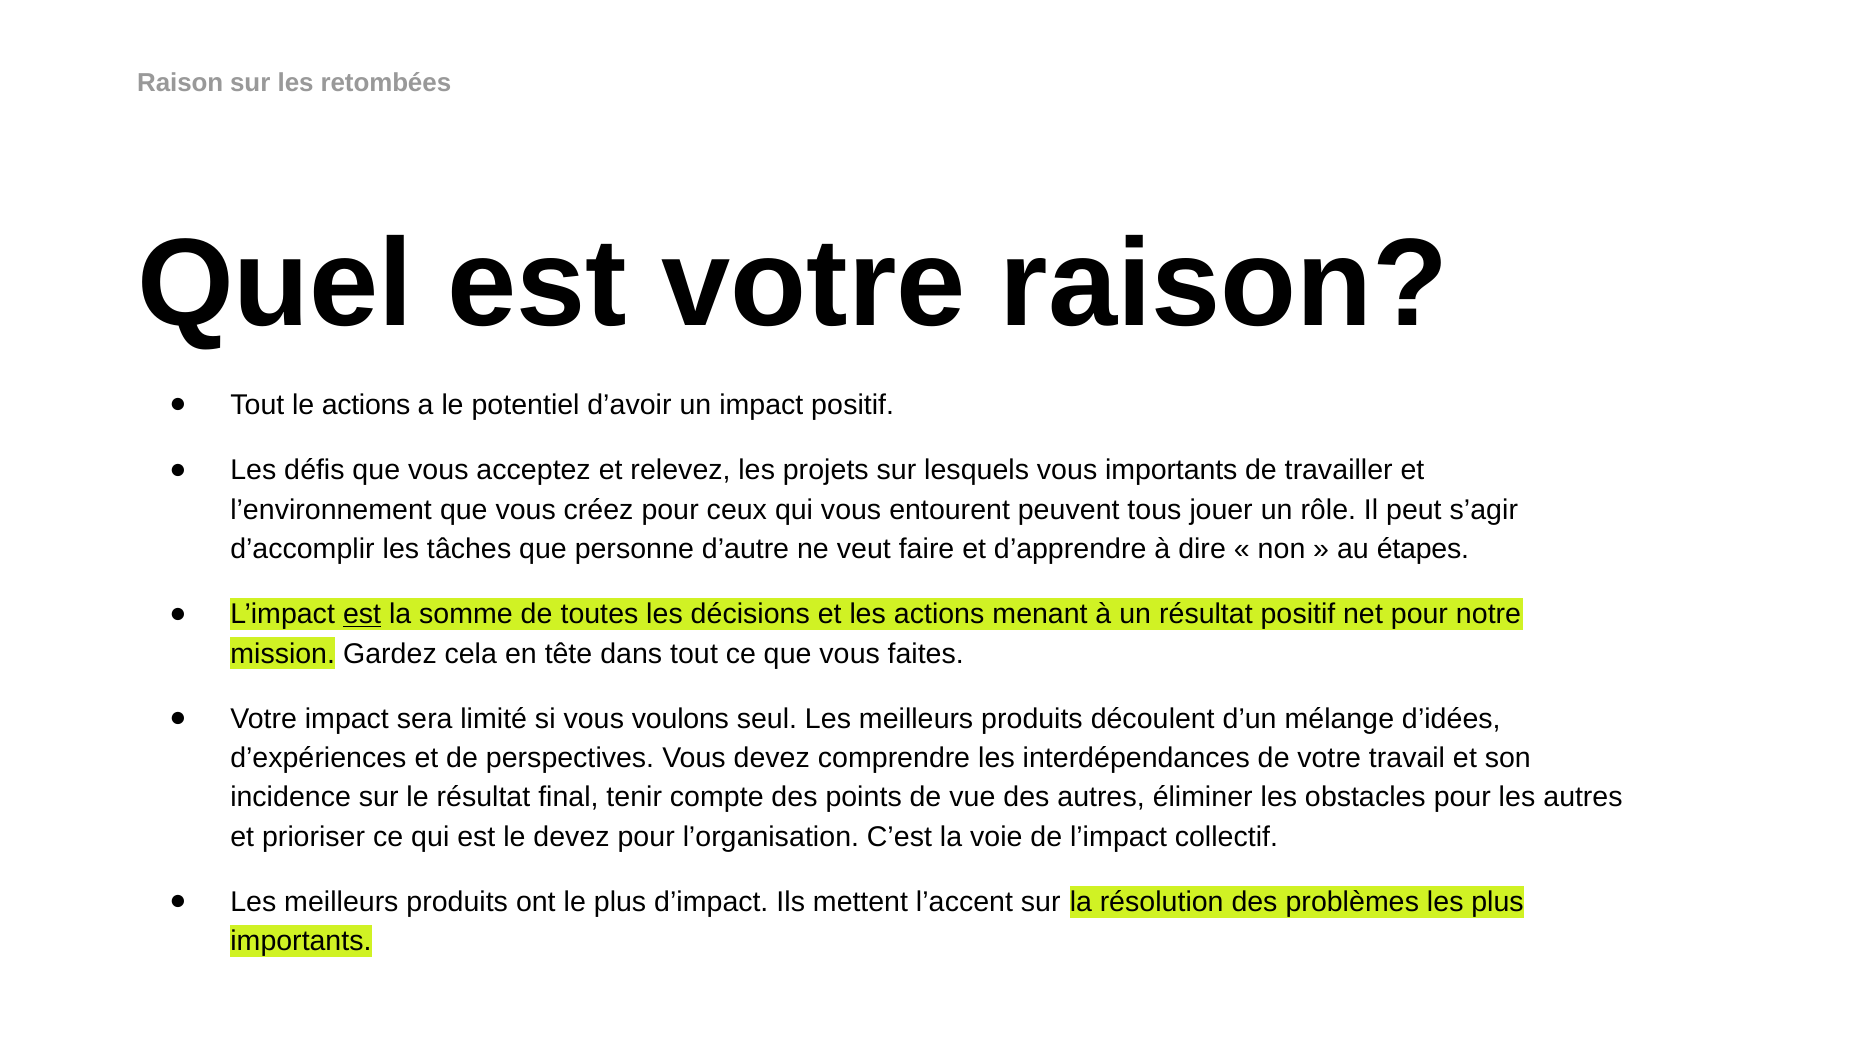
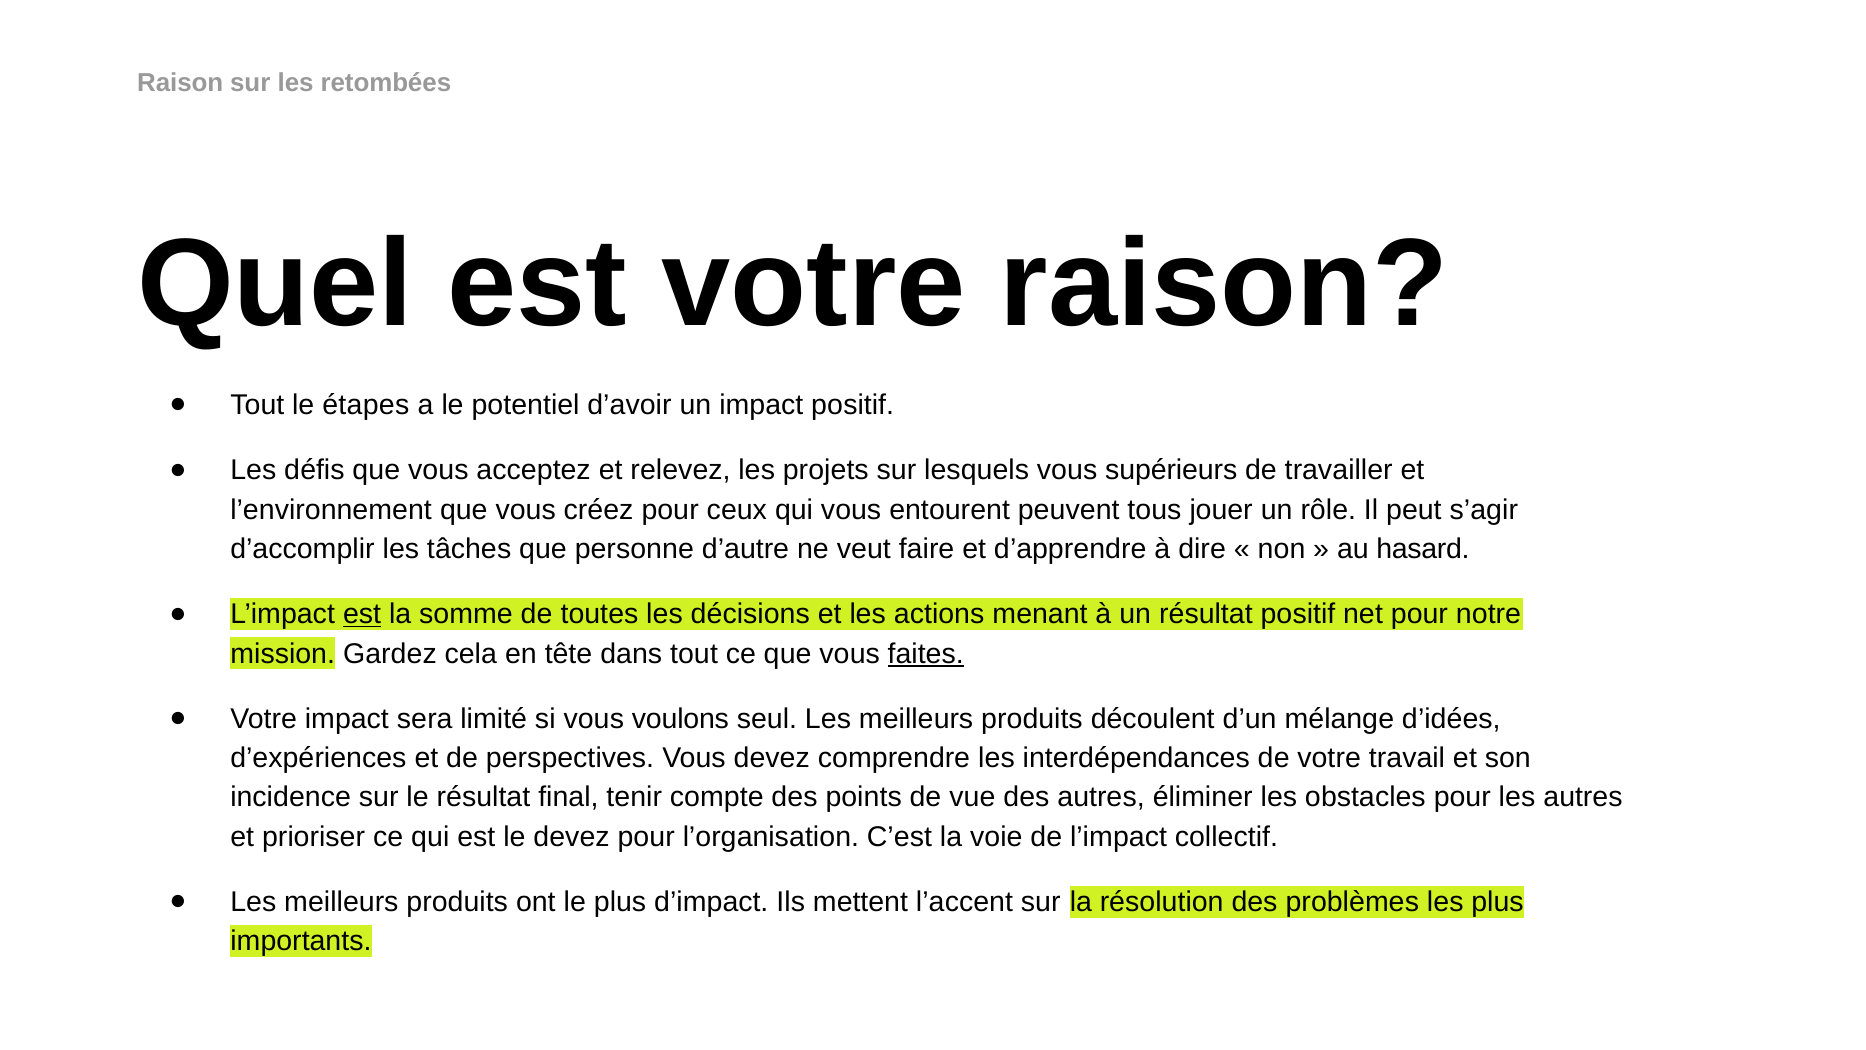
le actions: actions -> étapes (366, 405)
vous importants: importants -> supérieurs (1171, 470)
étapes: étapes -> hasard (1423, 549)
faites underline: none -> present (926, 653)
